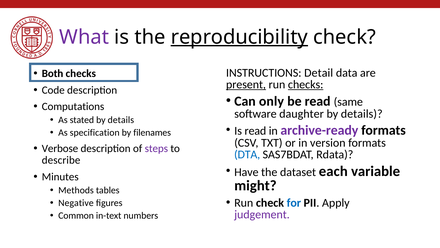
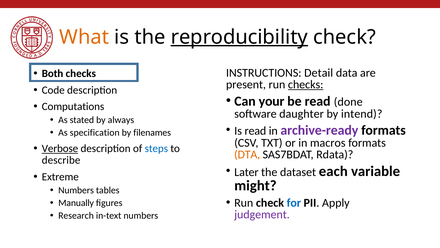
What colour: purple -> orange (84, 37)
present underline: present -> none (246, 84)
only: only -> your (272, 101)
same: same -> done (348, 102)
details: details -> intend (362, 114)
stated by details: details -> always (121, 120)
version: version -> macros (328, 143)
Verbose underline: none -> present (60, 148)
steps colour: purple -> blue (156, 148)
DTA colour: blue -> orange (247, 154)
Have: Have -> Later (246, 172)
Minutes: Minutes -> Extreme (60, 176)
Methods: Methods -> Numbers (76, 190)
Negative: Negative -> Manually (76, 203)
Common: Common -> Research (76, 215)
